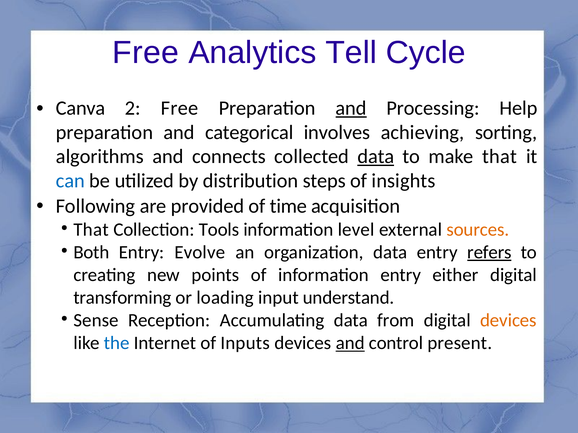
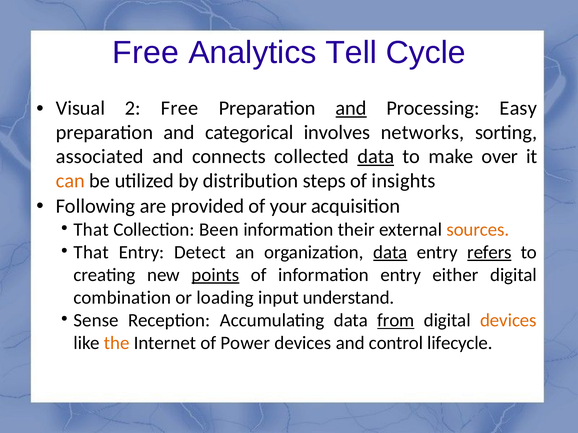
Canva: Canva -> Visual (80, 108)
Help: Help -> Easy (518, 108)
achieving: achieving -> networks (422, 133)
algorithms: algorithms -> associated (100, 157)
make that: that -> over (500, 157)
can colour: blue -> orange (70, 181)
time: time -> your (288, 206)
Tools: Tools -> Been (219, 230)
level: level -> their (356, 230)
Both: Both -> That (91, 252)
Evolve: Evolve -> Detect (200, 252)
data underline: none -> present (390, 252)
points underline: none -> present (215, 275)
transforming: transforming -> combination (122, 298)
from underline: none -> present (396, 321)
the colour: blue -> orange (117, 343)
Inputs: Inputs -> Power (245, 343)
and underline: present -> none (350, 343)
present: present -> lifecycle (460, 343)
